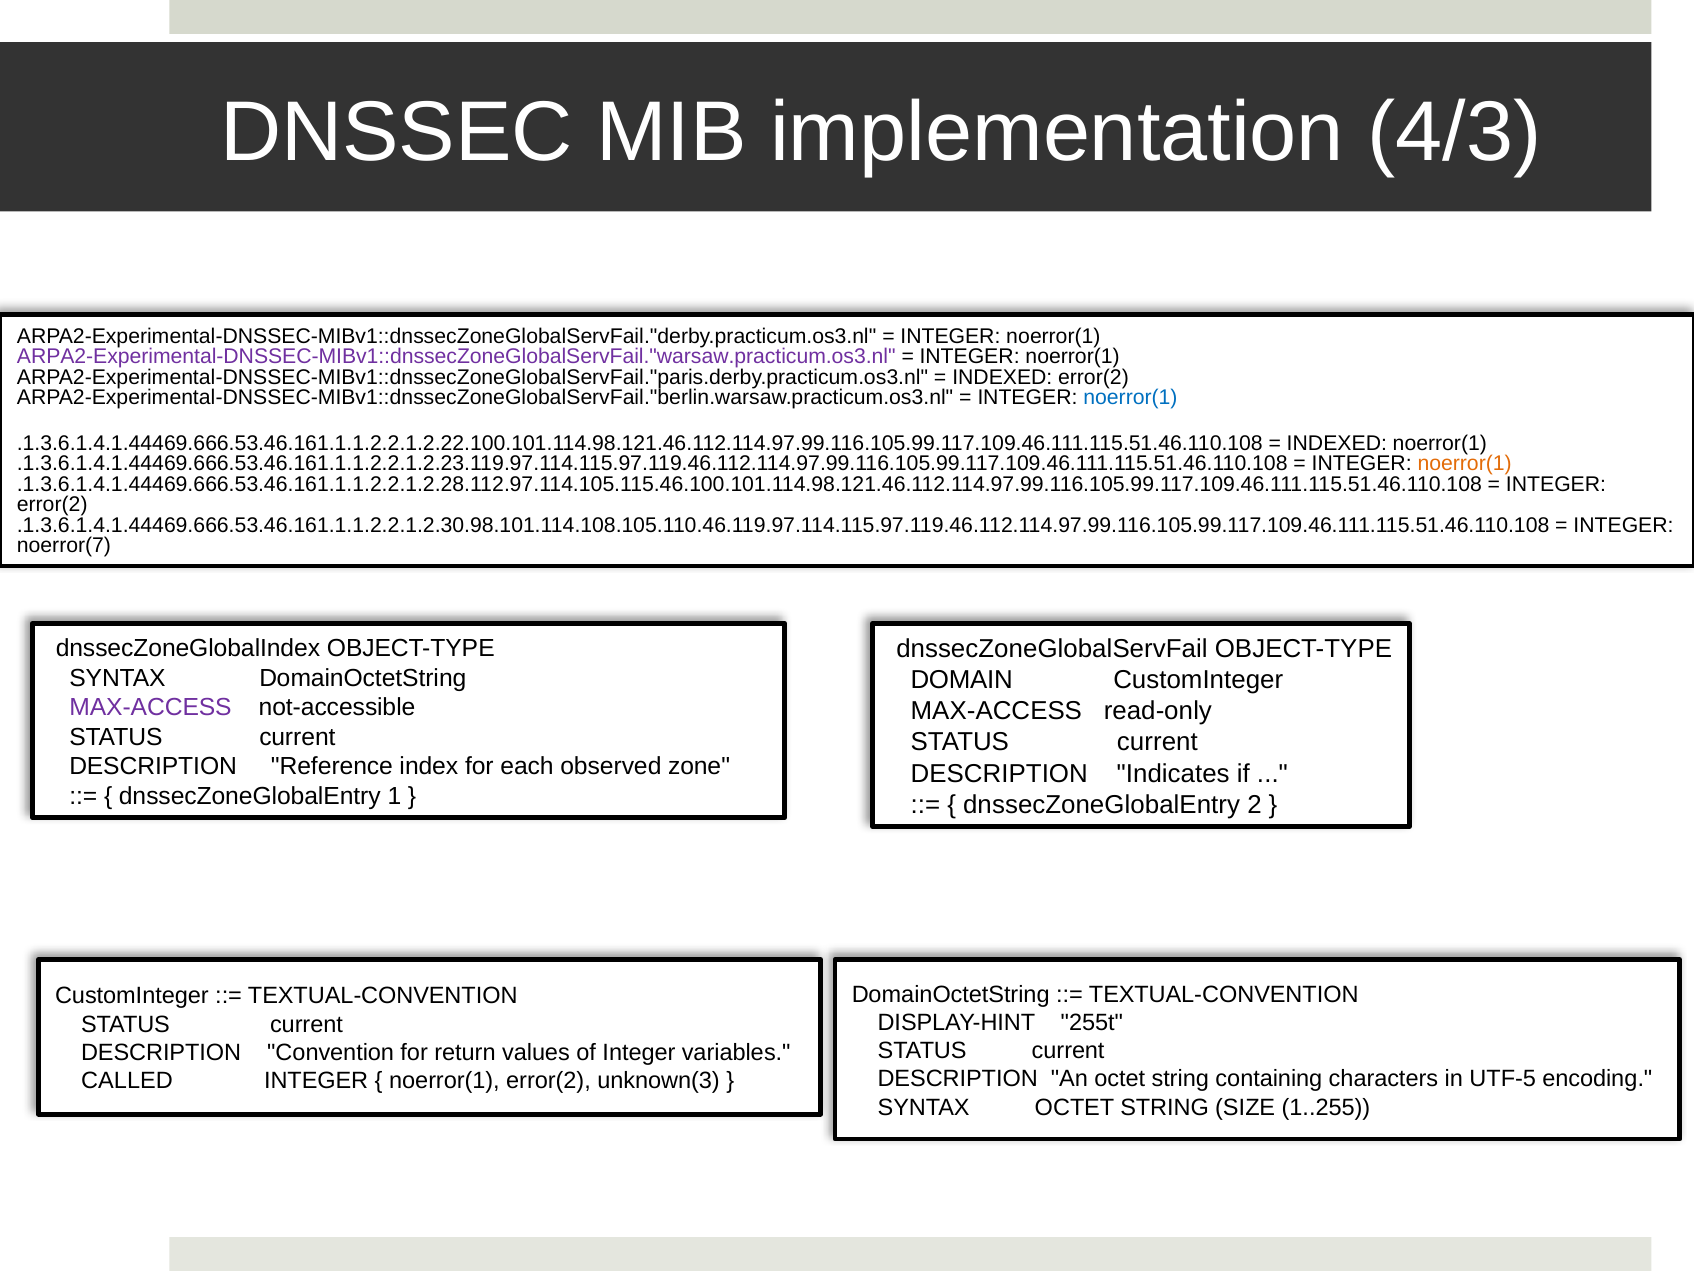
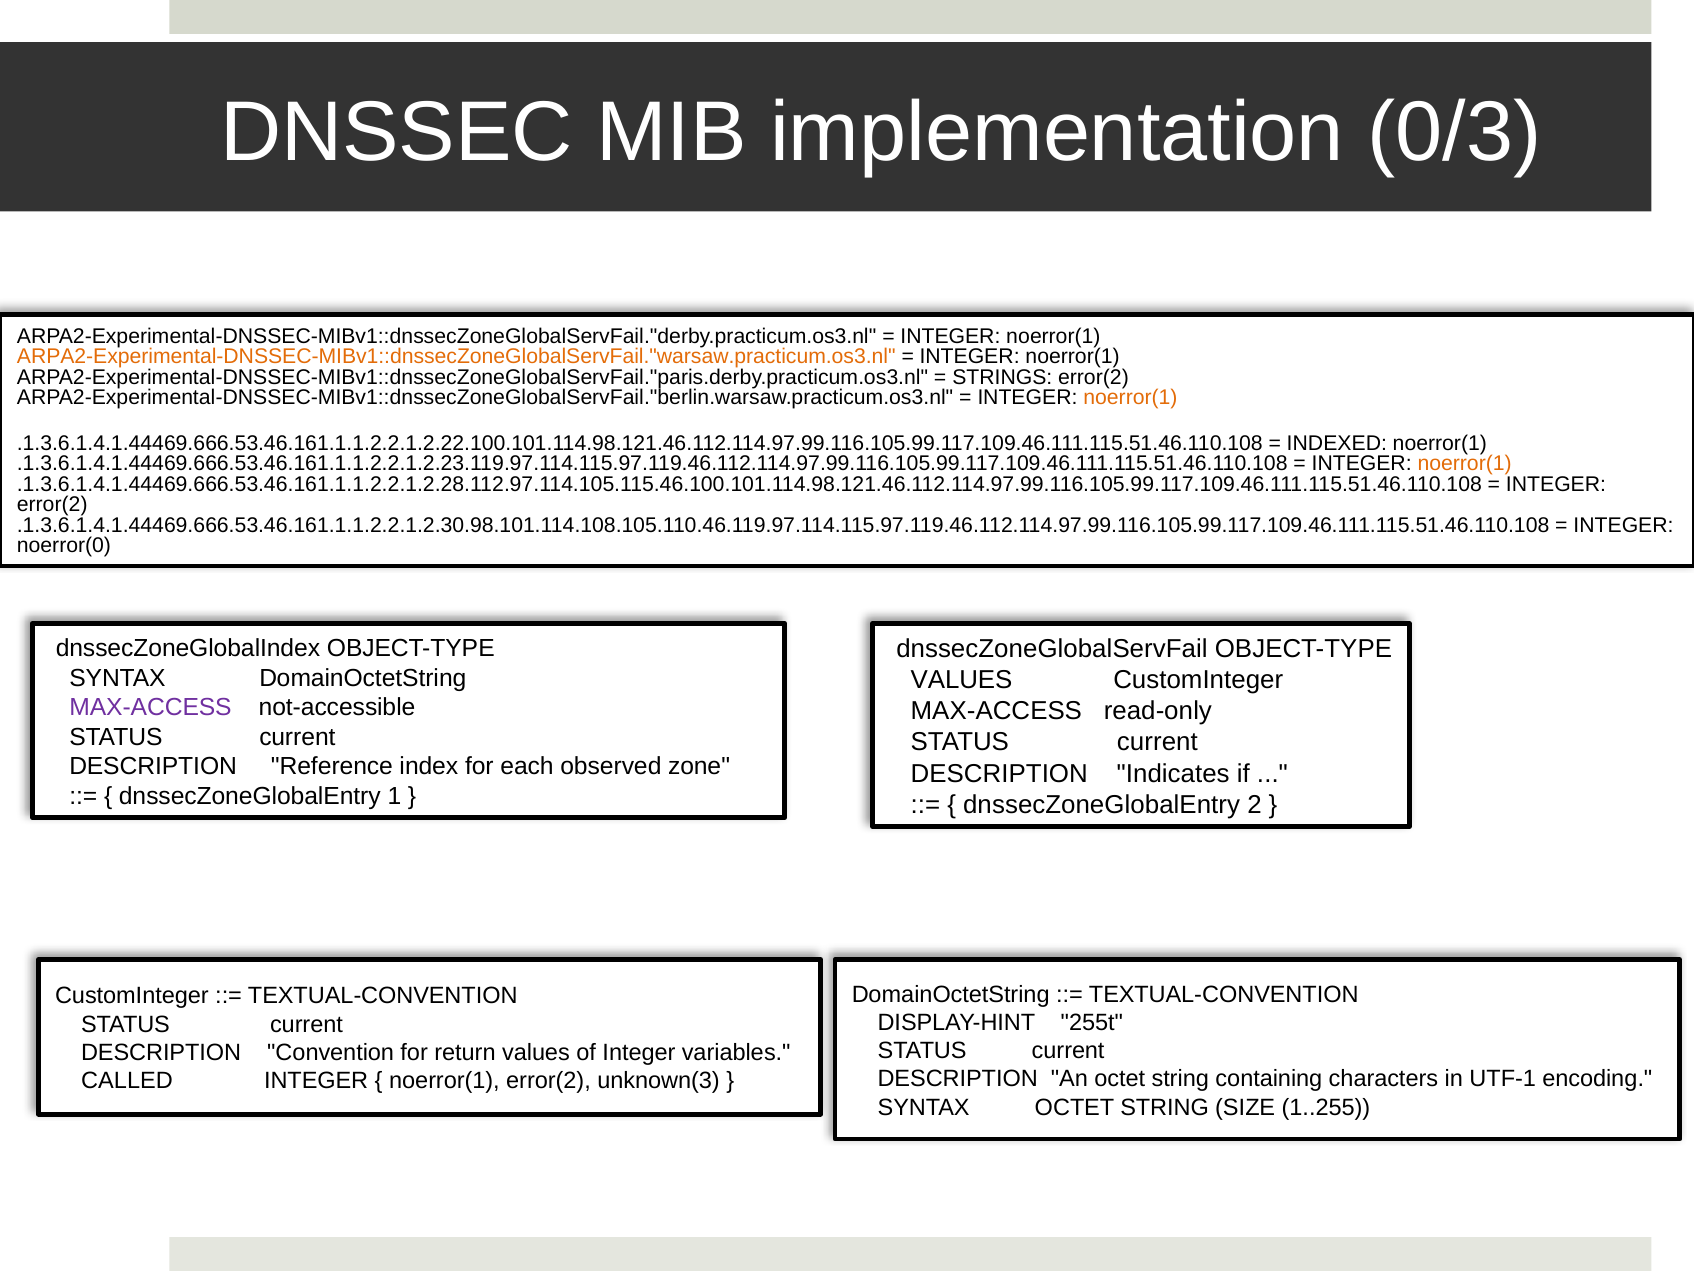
4/3: 4/3 -> 0/3 (1455, 133)
ARPA2-Experimental-DNSSEC-MIBv1::dnssecZoneGlobalServFail."warsaw.practicum.os3.nl colour: purple -> orange (456, 357)
INDEXED: INDEXED -> STRINGS (1002, 377)
noerror(1 colour: blue -> orange (1130, 397)
noerror(7: noerror(7 -> noerror(0 (64, 545)
DOMAIN: DOMAIN -> VALUES (962, 680)
UTF-5: UTF-5 -> UTF-1 (1503, 1079)
